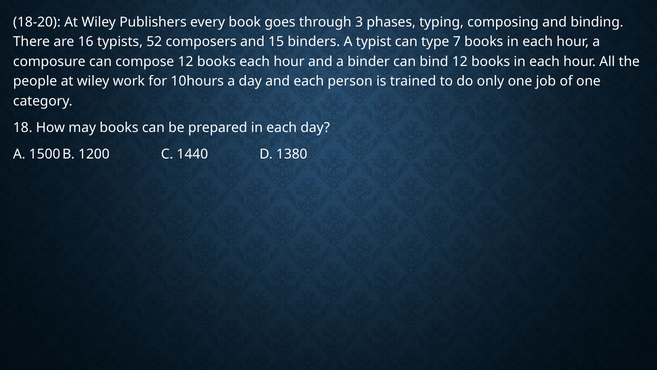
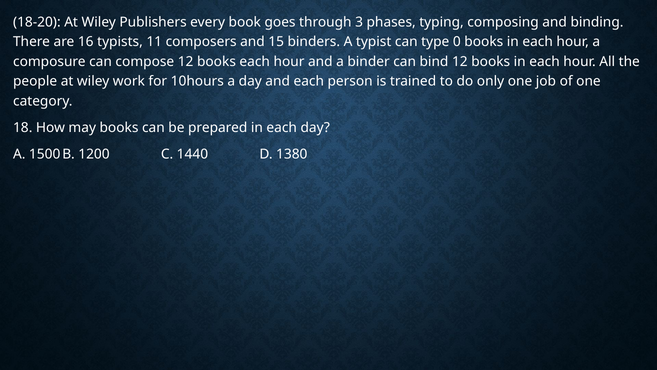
52: 52 -> 11 (154, 42)
7: 7 -> 0 (457, 42)
